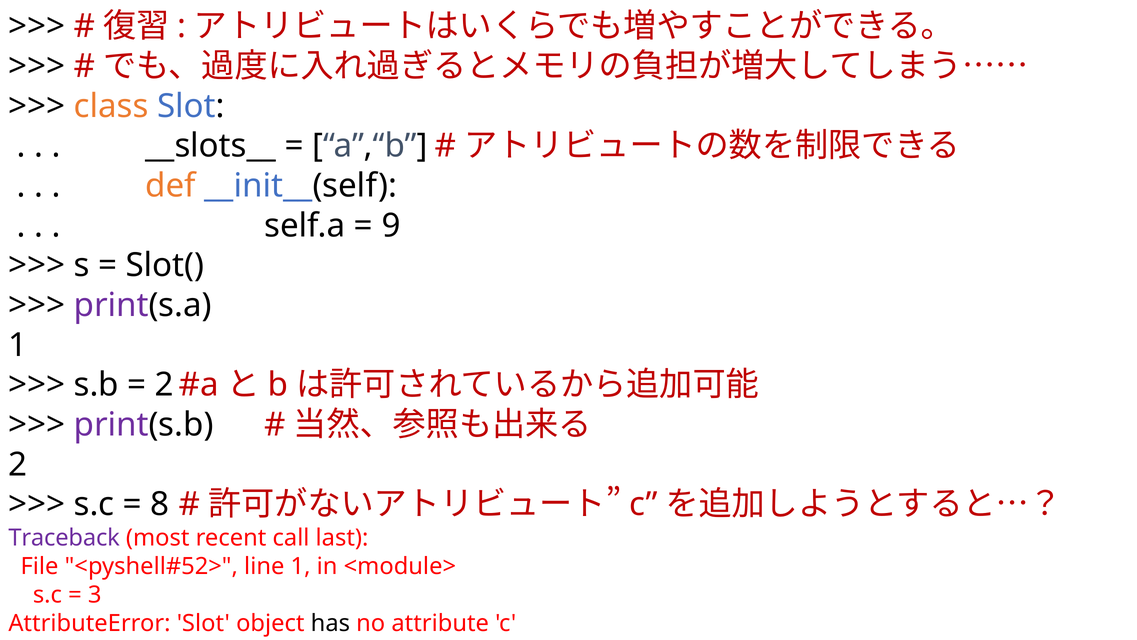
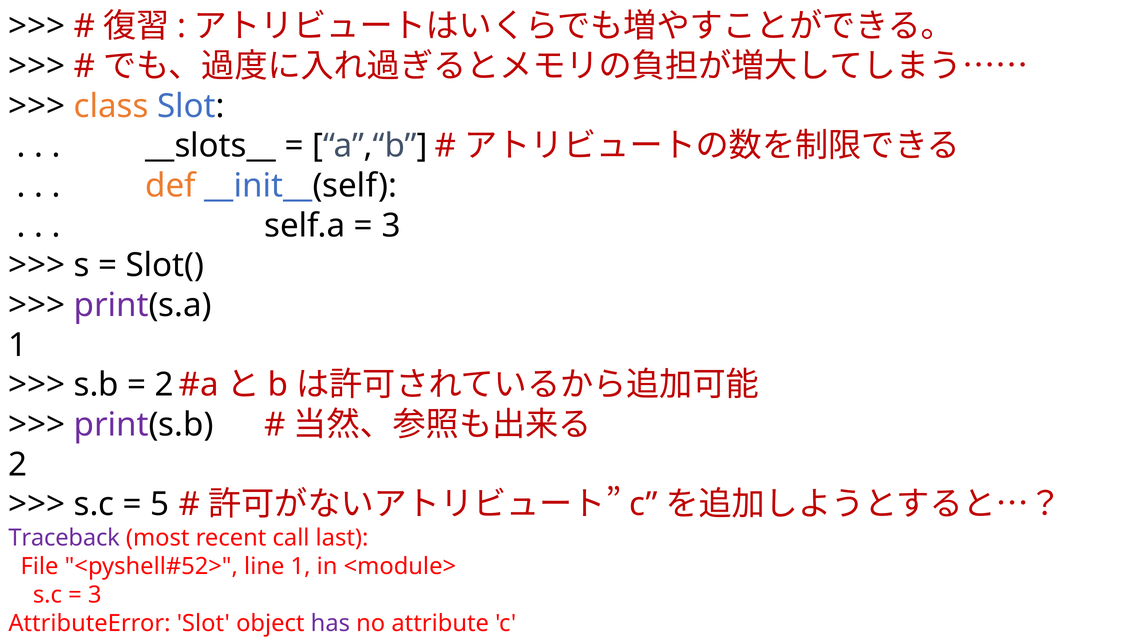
9: 9 -> 3 (391, 225)
8: 8 -> 5 (160, 504)
has colour: black -> purple (330, 623)
